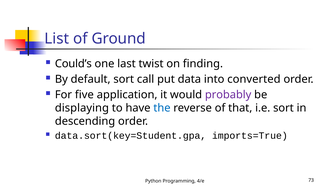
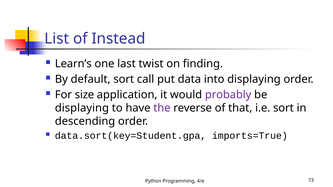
Ground: Ground -> Instead (119, 39)
Could’s: Could’s -> Learn’s (73, 64)
into converted: converted -> displaying (254, 79)
five: five -> size (84, 95)
the colour: blue -> purple (162, 108)
